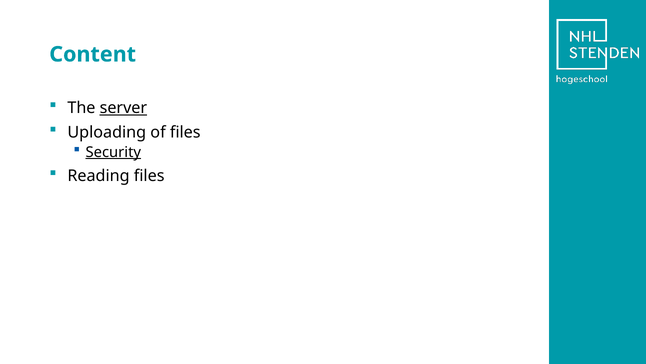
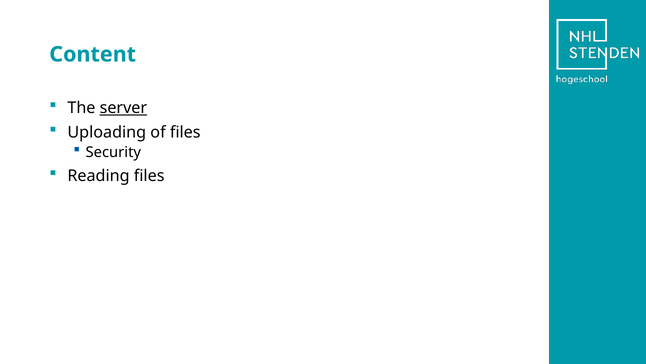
Security underline: present -> none (113, 152)
